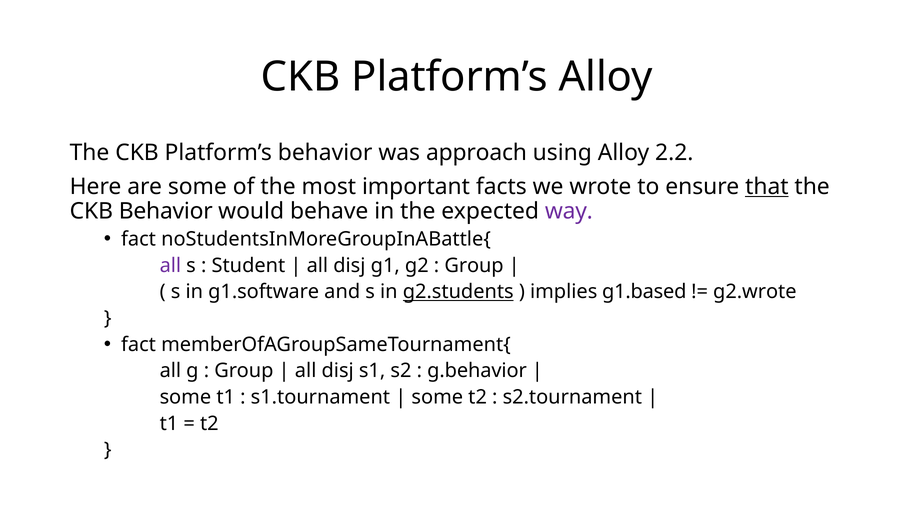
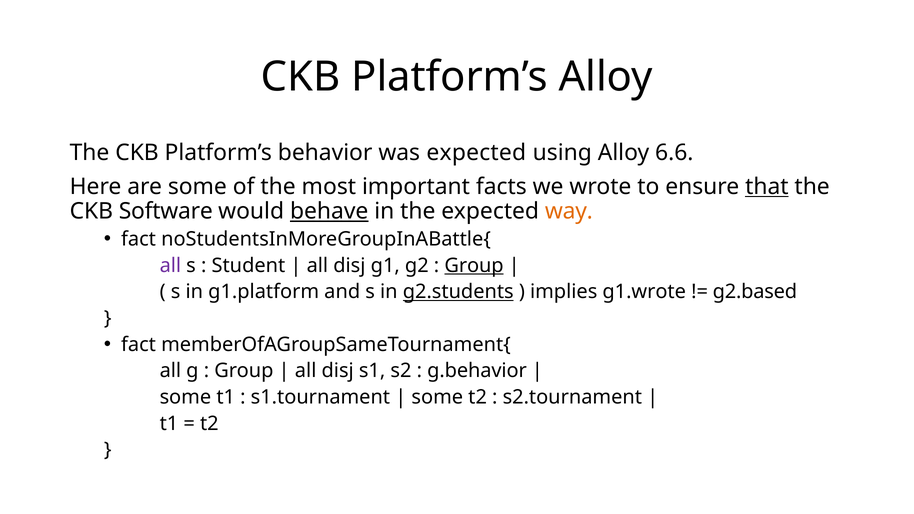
was approach: approach -> expected (476, 152)
2.2: 2.2 -> 6.6 (674, 152)
CKB Behavior: Behavior -> Software (166, 211)
behave underline: none -> present (329, 211)
way colour: purple -> orange (569, 211)
Group underline: none -> present (474, 266)
g1.software: g1.software -> g1.platform (264, 292)
g1.based: g1.based -> g1.wrote (644, 292)
g2.wrote: g2.wrote -> g2.based (755, 292)
